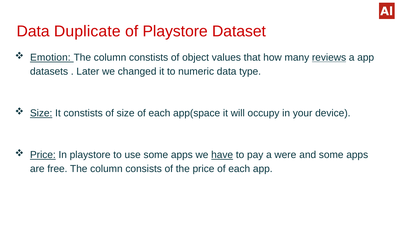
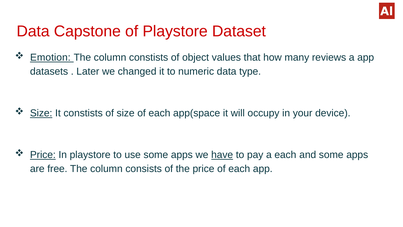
Duplicate: Duplicate -> Capstone (87, 31)
reviews underline: present -> none (329, 57)
a were: were -> each (285, 155)
